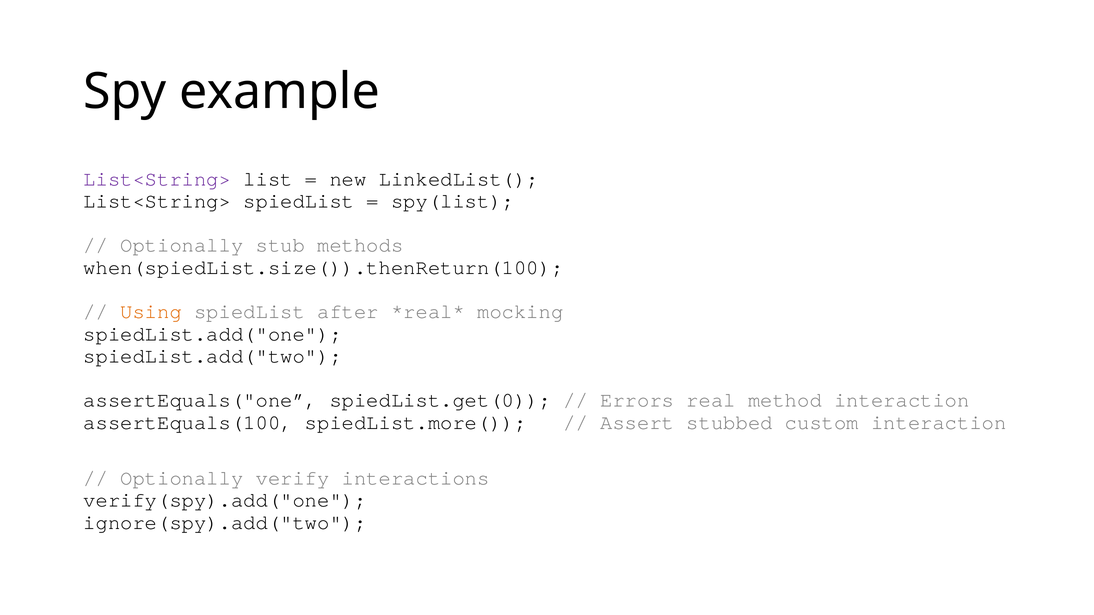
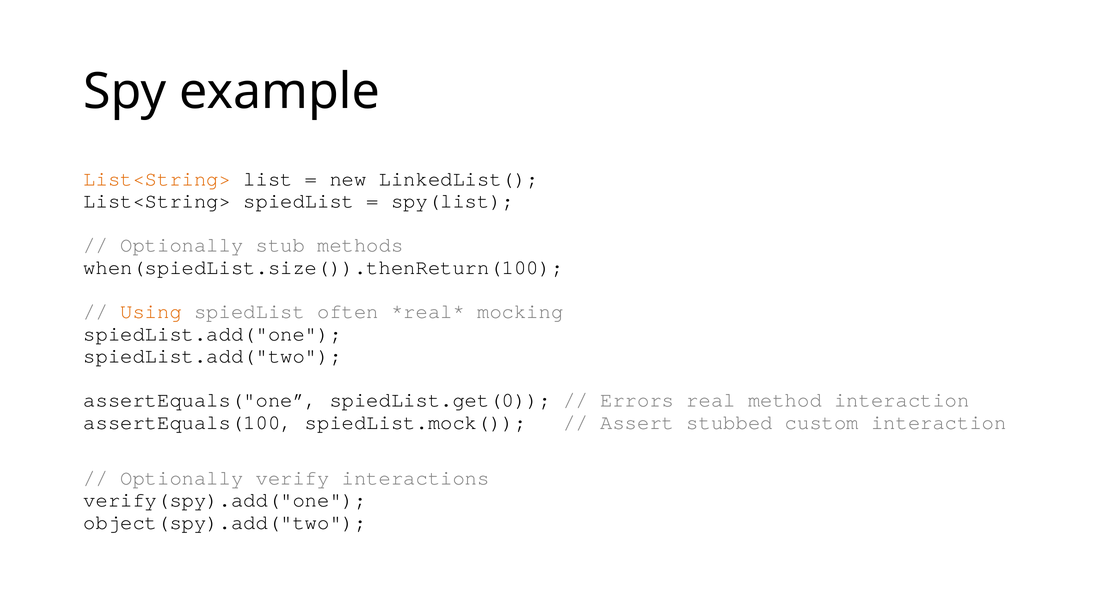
List<String> colour: purple -> orange (157, 179)
after: after -> often (348, 312)
spiedList.more(: spiedList.more( -> spiedList.mock( (416, 423)
ignore(spy).add("two: ignore(spy).add("two -> object(spy).add("two (225, 523)
